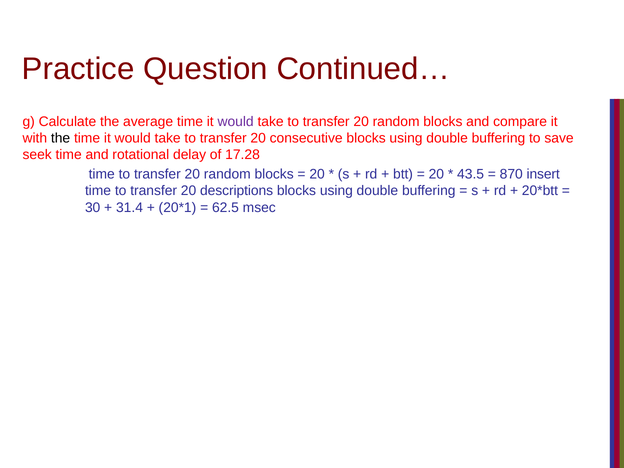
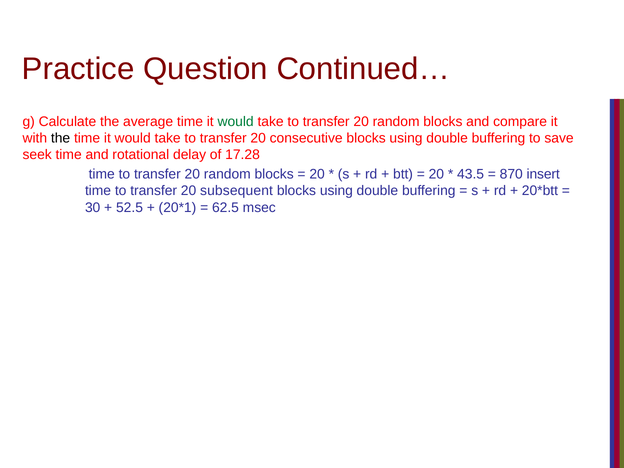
would colour: purple -> green (236, 122)
descriptions: descriptions -> subsequent (237, 191)
31.4: 31.4 -> 52.5 (130, 208)
